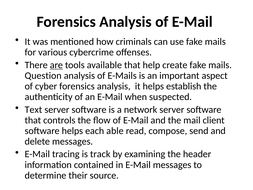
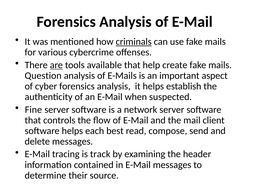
criminals underline: none -> present (134, 42)
Text: Text -> Fine (33, 109)
able: able -> best (115, 131)
